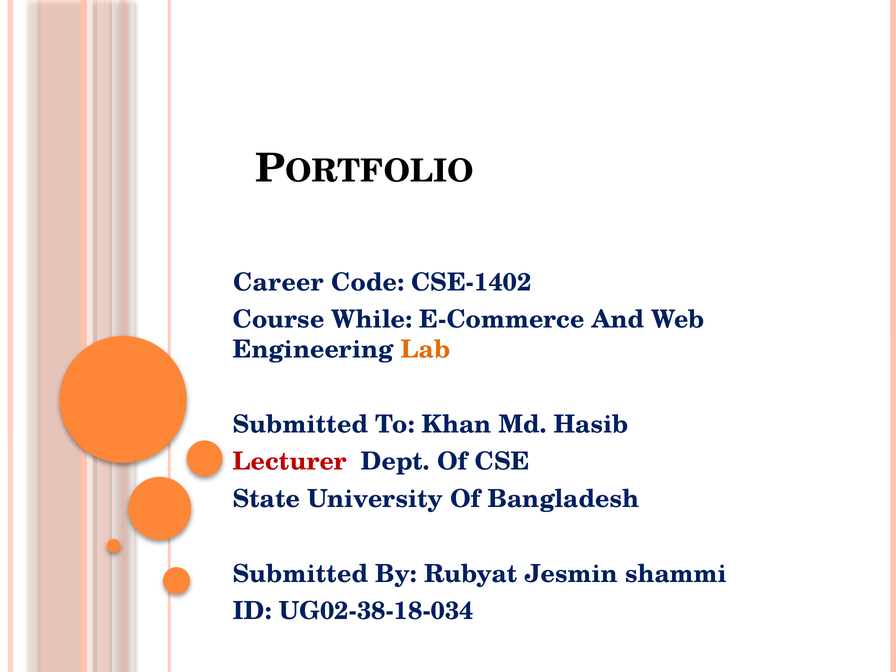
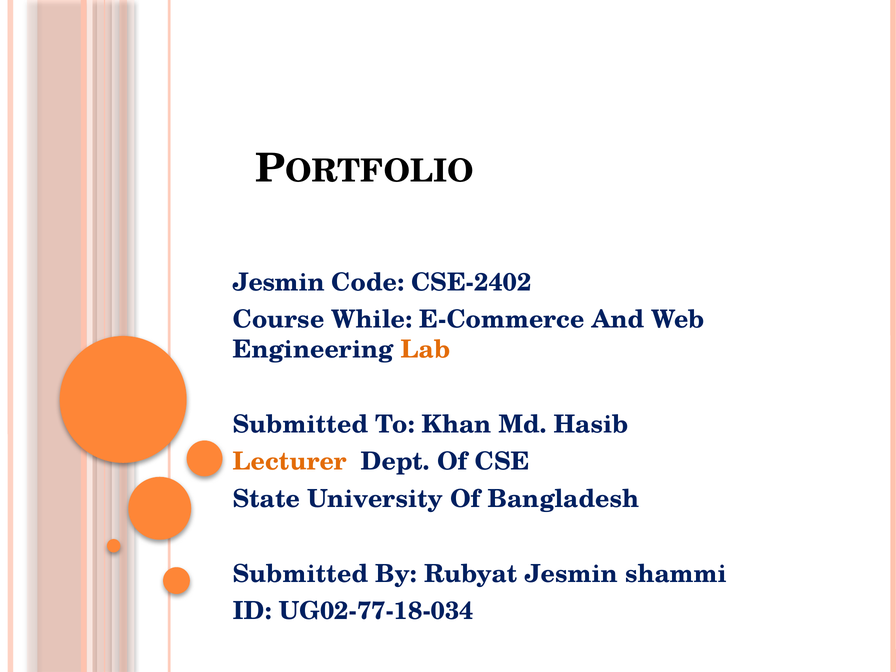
Career: Career -> Jesmin (279, 282)
CSE-1402: CSE-1402 -> CSE-2402 (471, 282)
Lecturer colour: red -> orange (290, 462)
UG02-38-18-034: UG02-38-18-034 -> UG02-77-18-034 (376, 611)
